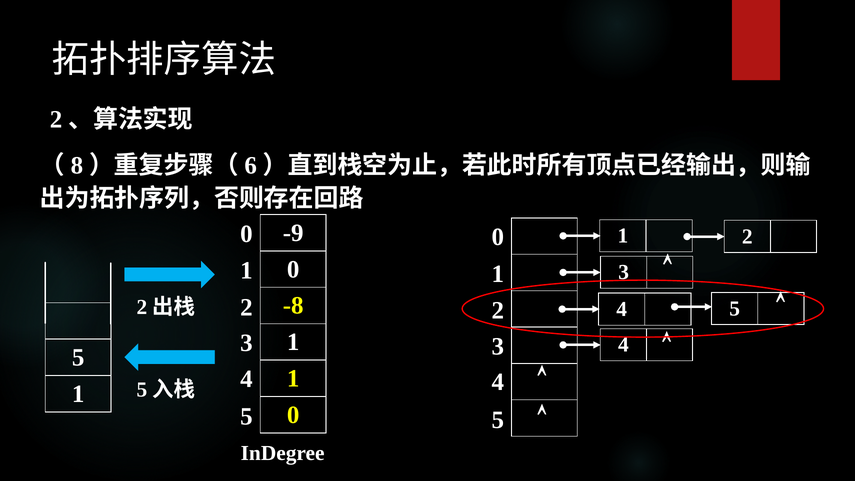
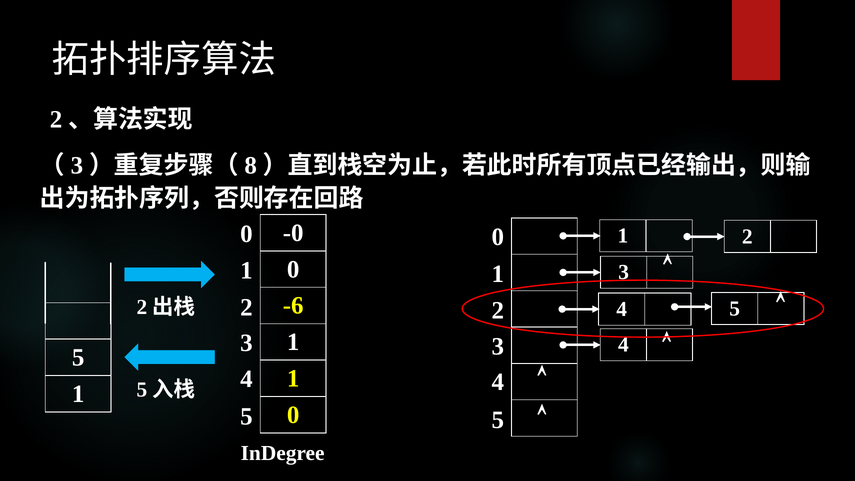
8: 8 -> 3 (77, 166)
6: 6 -> 8 (251, 166)
-9: -9 -> -0 (293, 233)
-8: -8 -> -6 (293, 306)
